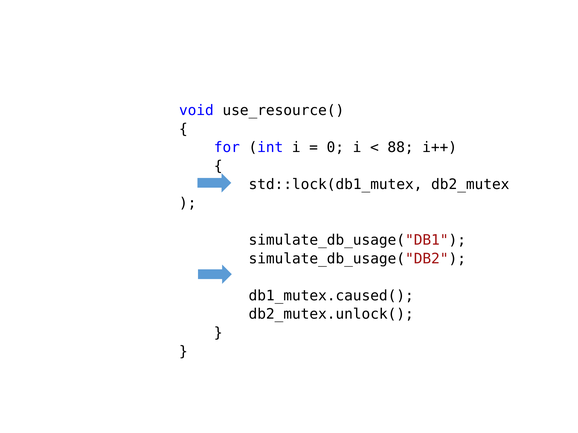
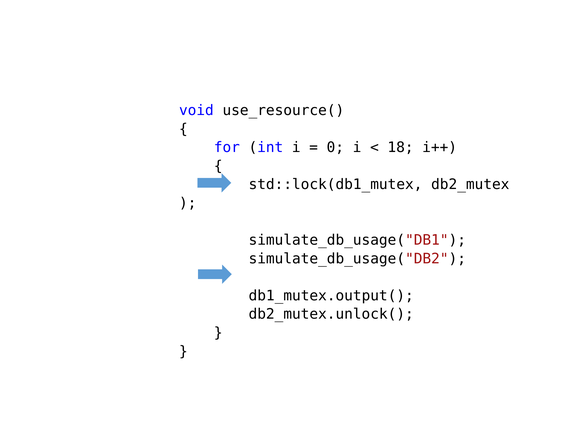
88: 88 -> 18 (401, 148)
db1_mutex.caused(: db1_mutex.caused( -> db1_mutex.output( (331, 296)
